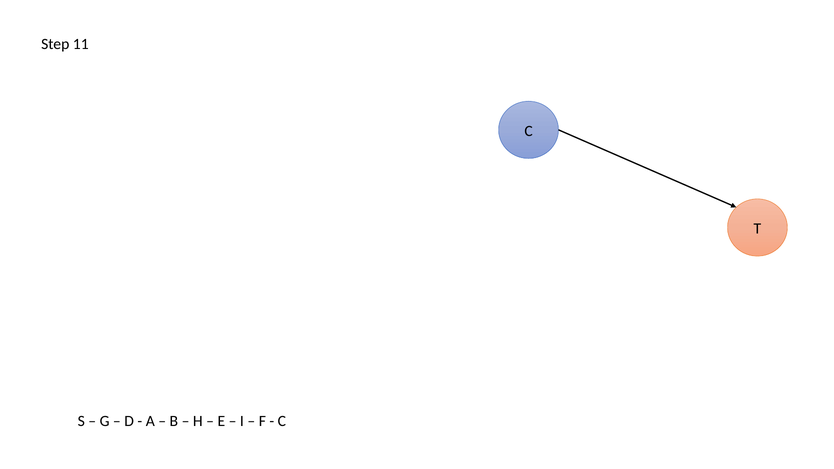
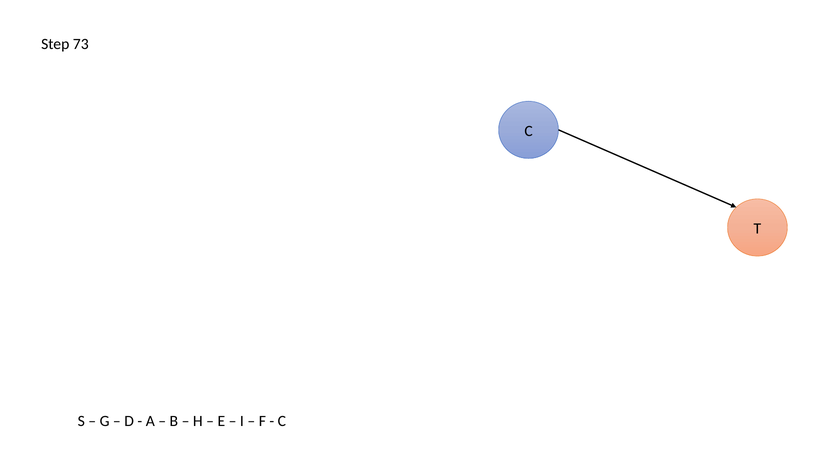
11: 11 -> 73 (81, 44)
